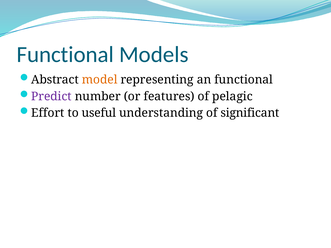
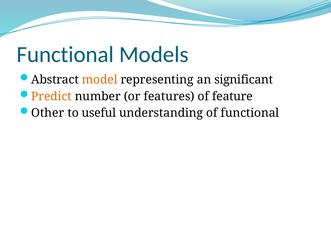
an functional: functional -> significant (244, 80)
Predict colour: purple -> orange (51, 96)
pelagic: pelagic -> feature (233, 96)
Effort: Effort -> Other (48, 113)
of significant: significant -> functional (250, 113)
